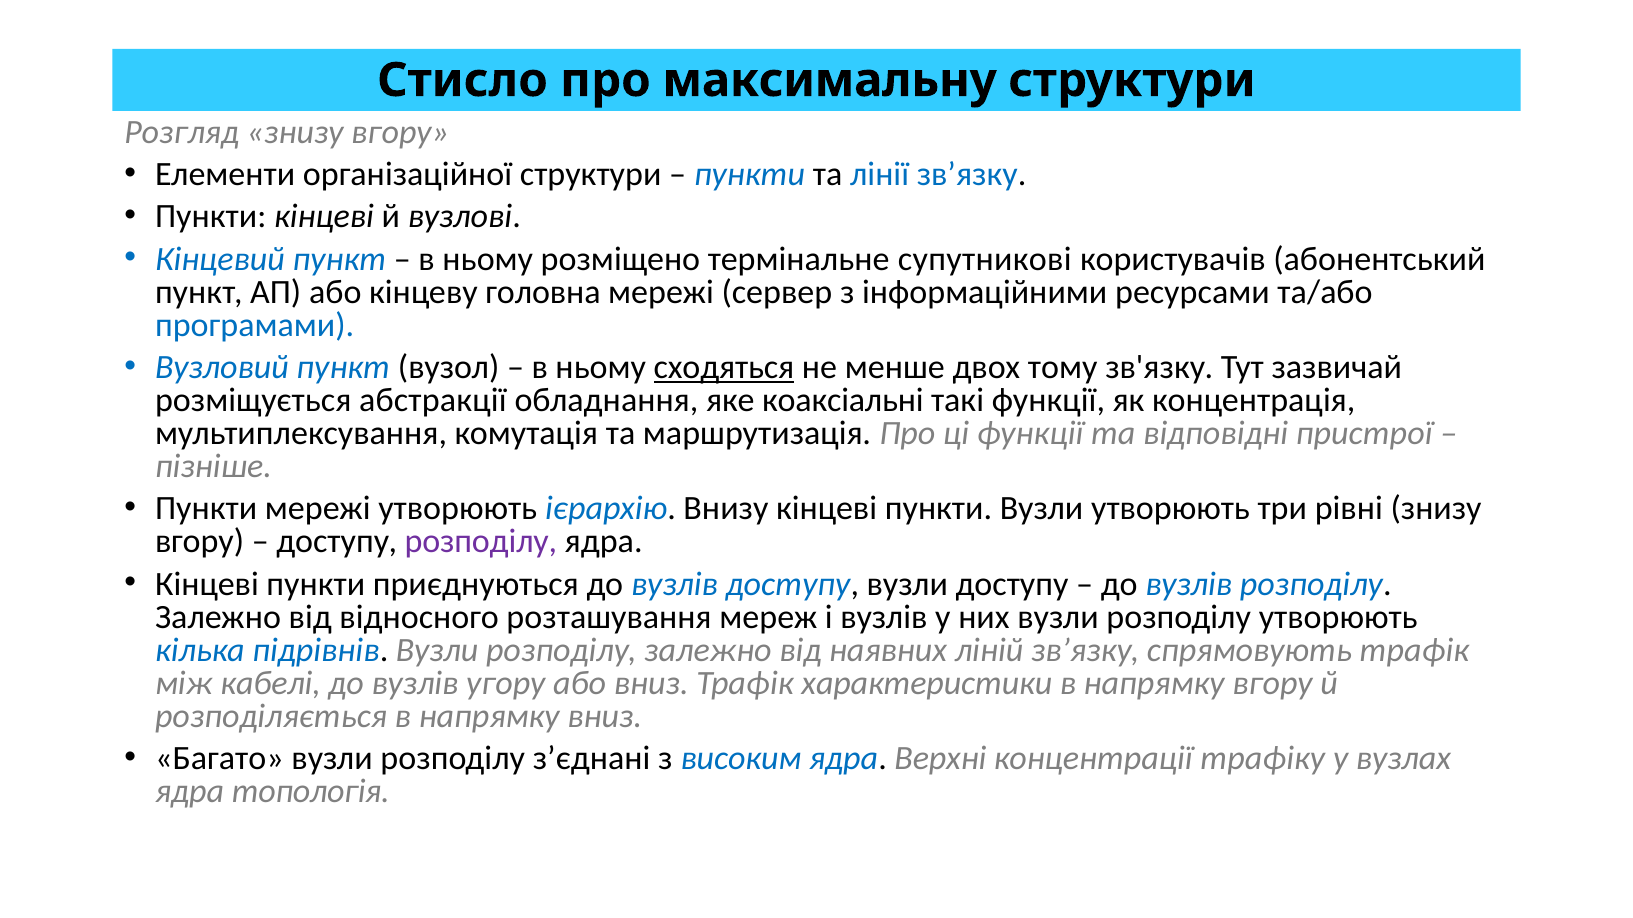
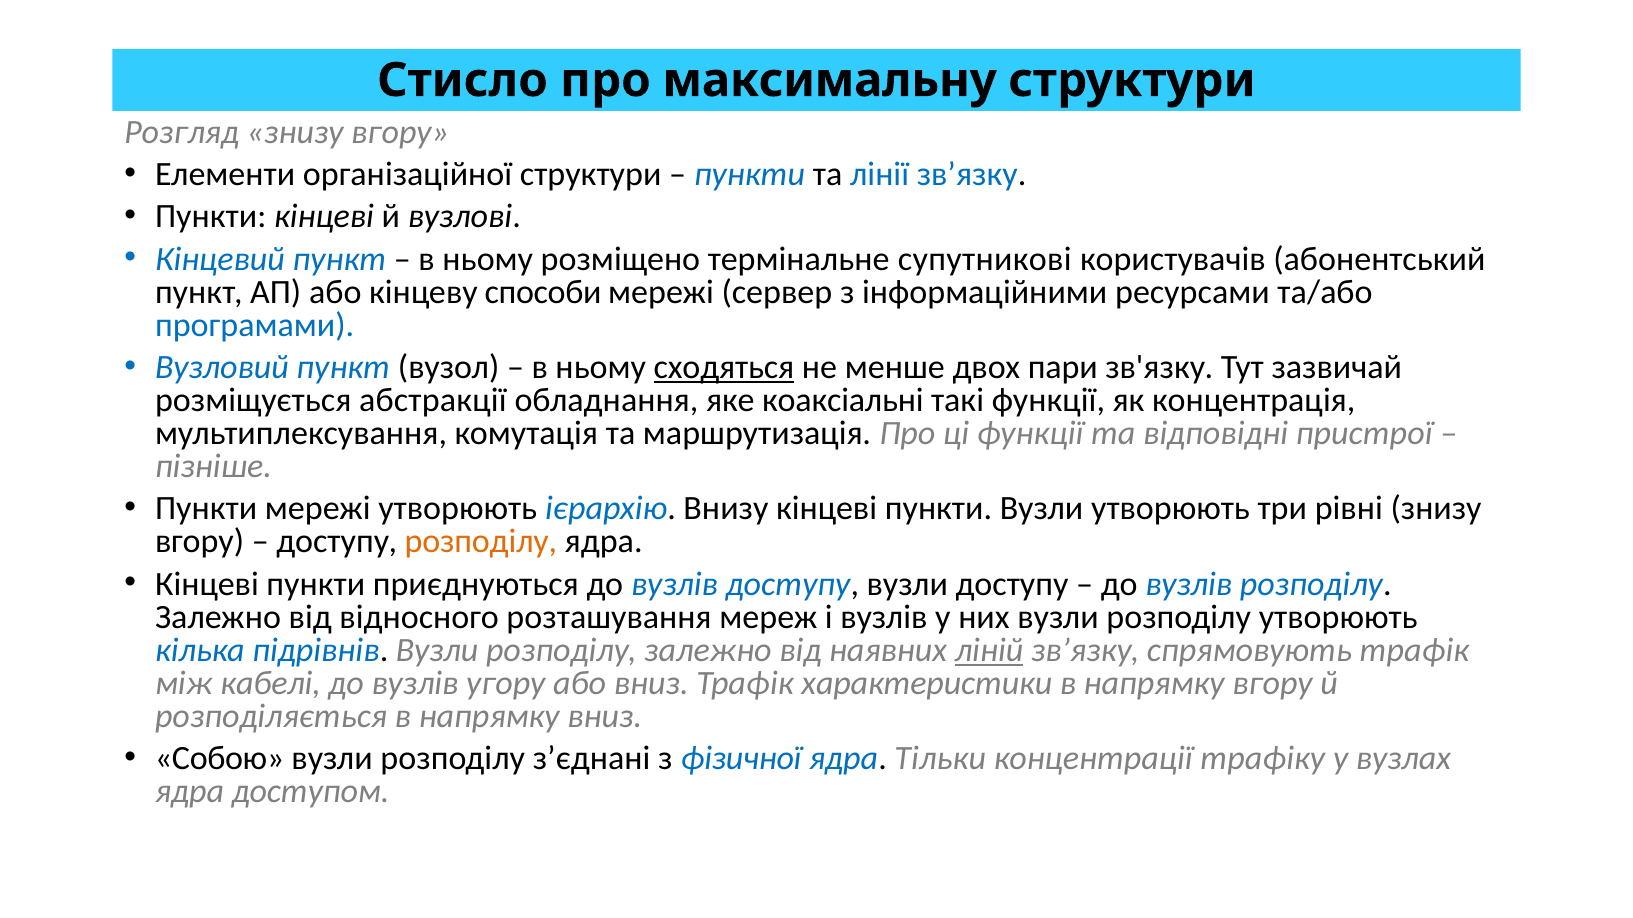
головна: головна -> способи (543, 292)
тому: тому -> пари (1063, 367)
розподілу colour: purple -> orange (481, 542)
ліній underline: none -> present (989, 650)
Багато: Багато -> Собою (220, 759)
високим: високим -> фізичної (741, 759)
Верхні: Верхні -> Тільки (940, 759)
топологія: топологія -> доступом (311, 792)
